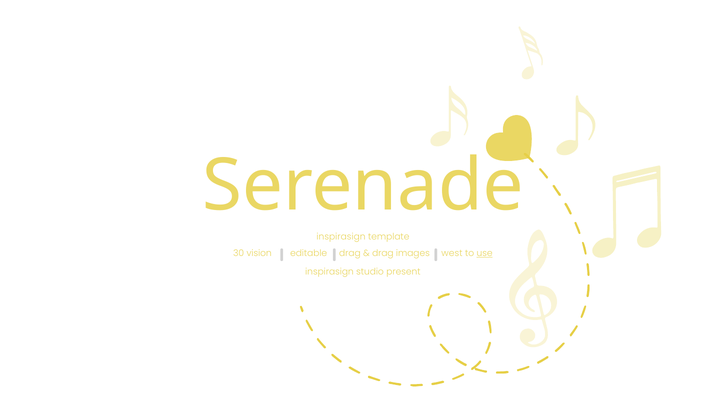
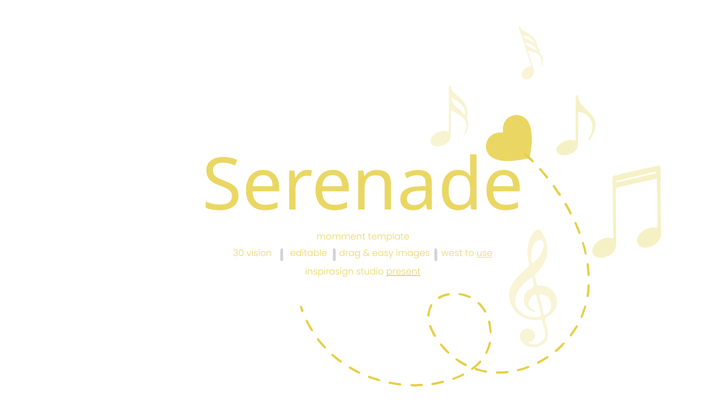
inspirasign: inspirasign -> momment (341, 237)
drag: drag -> easy (383, 254)
present underline: none -> present (403, 272)
